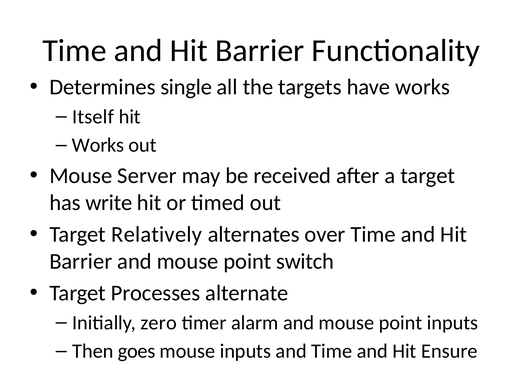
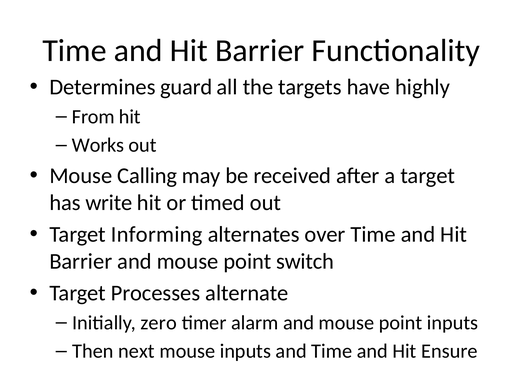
single: single -> guard (186, 87)
have works: works -> highly (423, 87)
Itself: Itself -> From (93, 117)
Server: Server -> Calling (147, 176)
Relatively: Relatively -> Informing (157, 235)
goes: goes -> next (136, 351)
